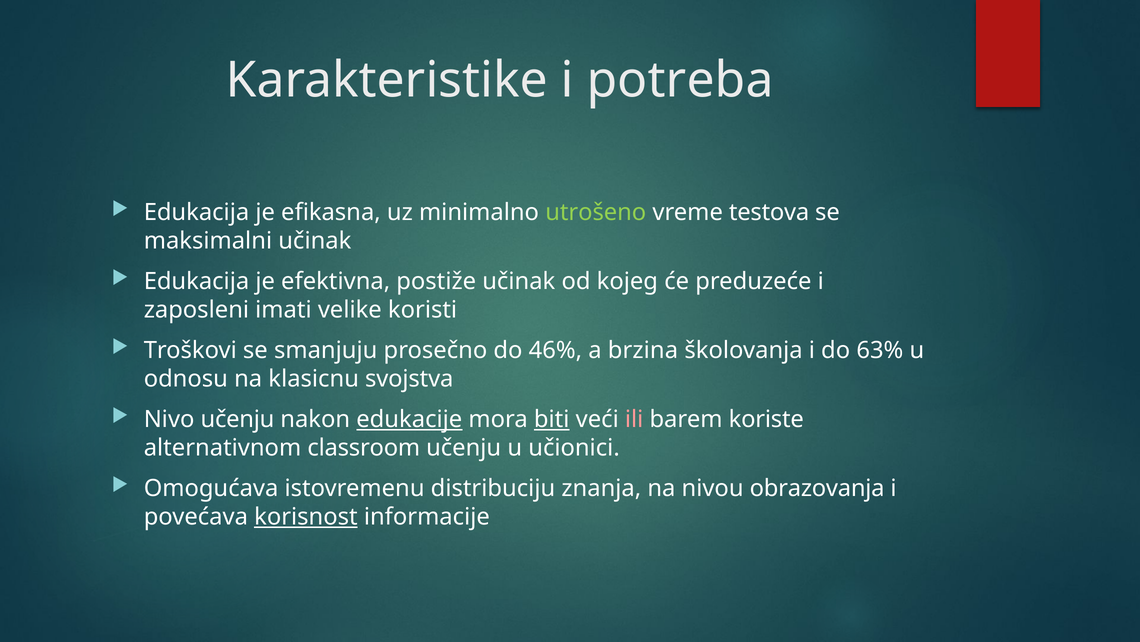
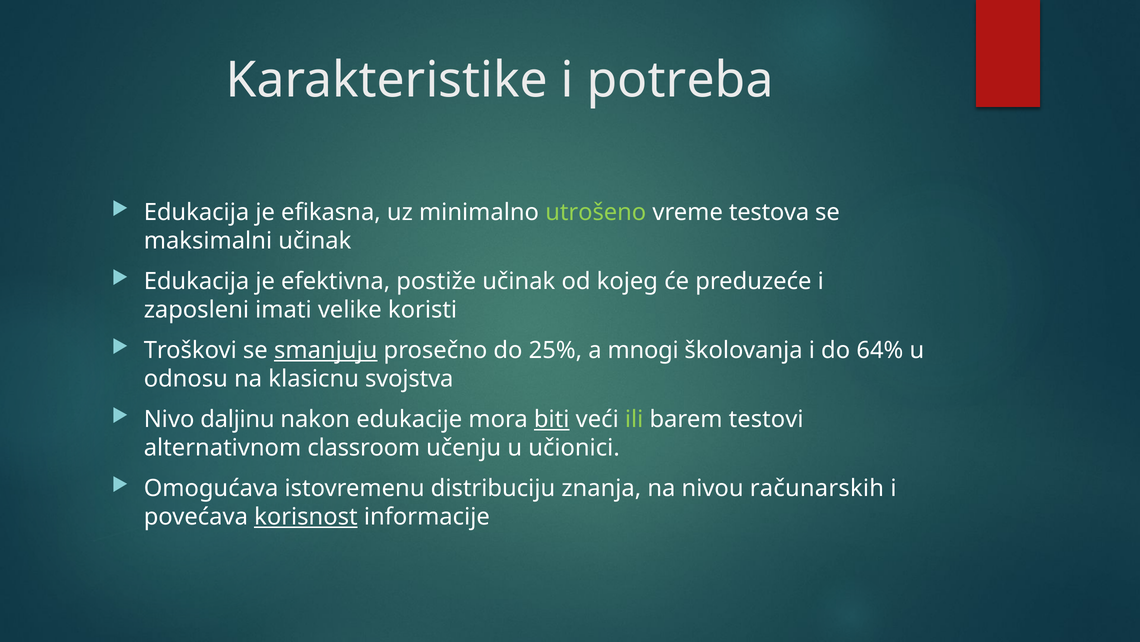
smanjuju underline: none -> present (326, 350)
46%: 46% -> 25% (555, 350)
brzina: brzina -> mnogi (643, 350)
63%: 63% -> 64% (880, 350)
Nivo učenju: učenju -> daljinu (237, 419)
edukacije underline: present -> none (409, 419)
ili colour: pink -> light green (634, 419)
koriste: koriste -> testovi (766, 419)
obrazovanja: obrazovanja -> računarskih (817, 488)
